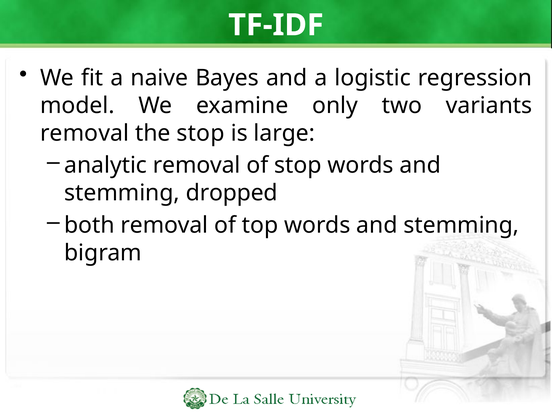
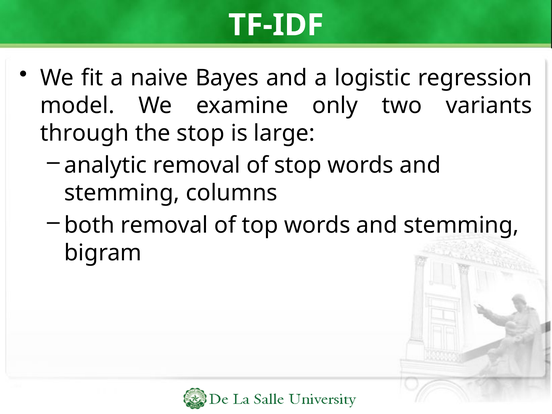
removal: removal -> through (85, 133)
dropped: dropped -> columns (232, 193)
